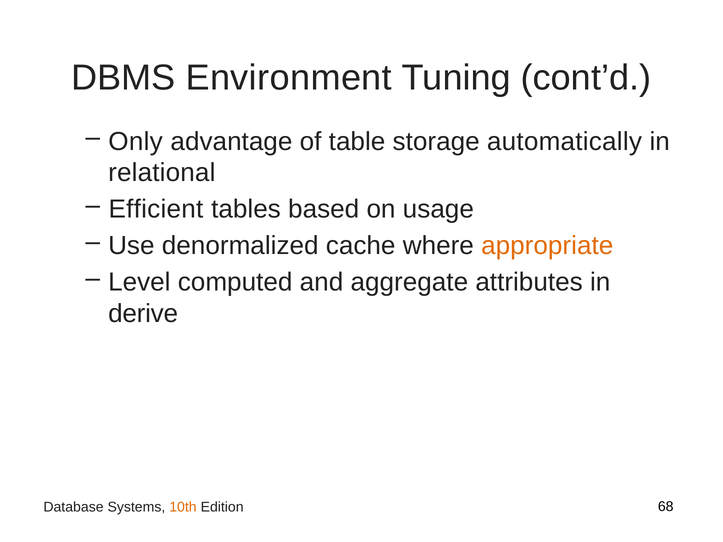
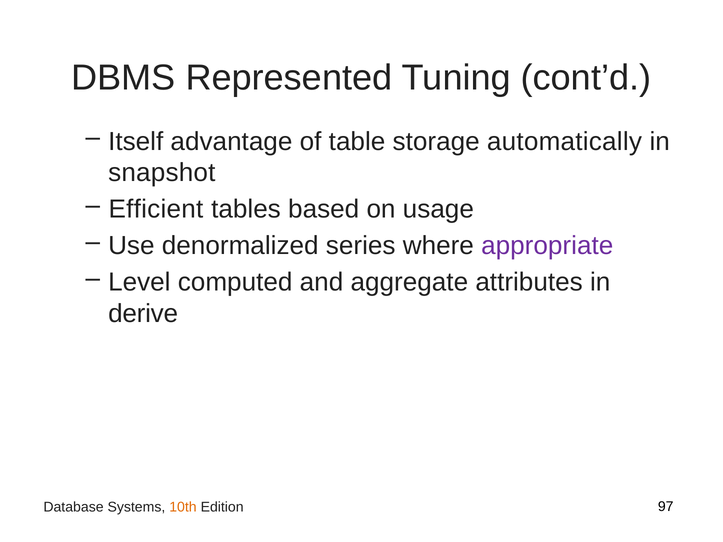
Environment: Environment -> Represented (289, 78)
Only: Only -> Itself (136, 142)
relational: relational -> snapshot (162, 173)
cache: cache -> series (361, 246)
appropriate colour: orange -> purple (547, 246)
68: 68 -> 97 (666, 507)
